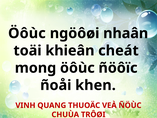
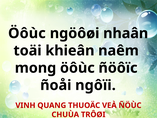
cheát: cheát -> naêm (118, 51)
khen: khen -> ngôïi (95, 85)
